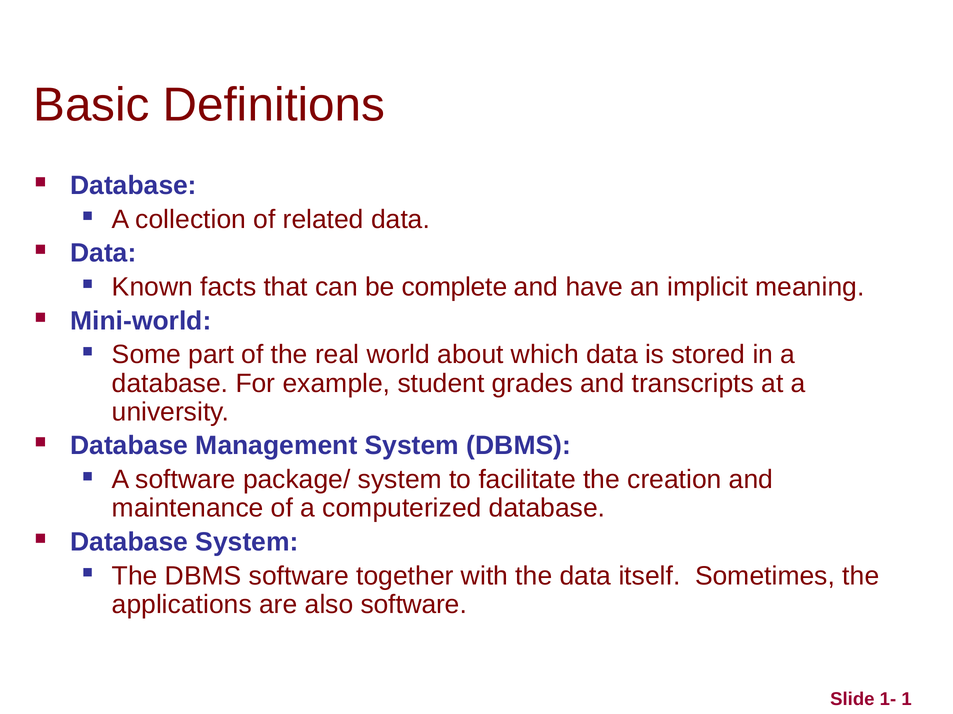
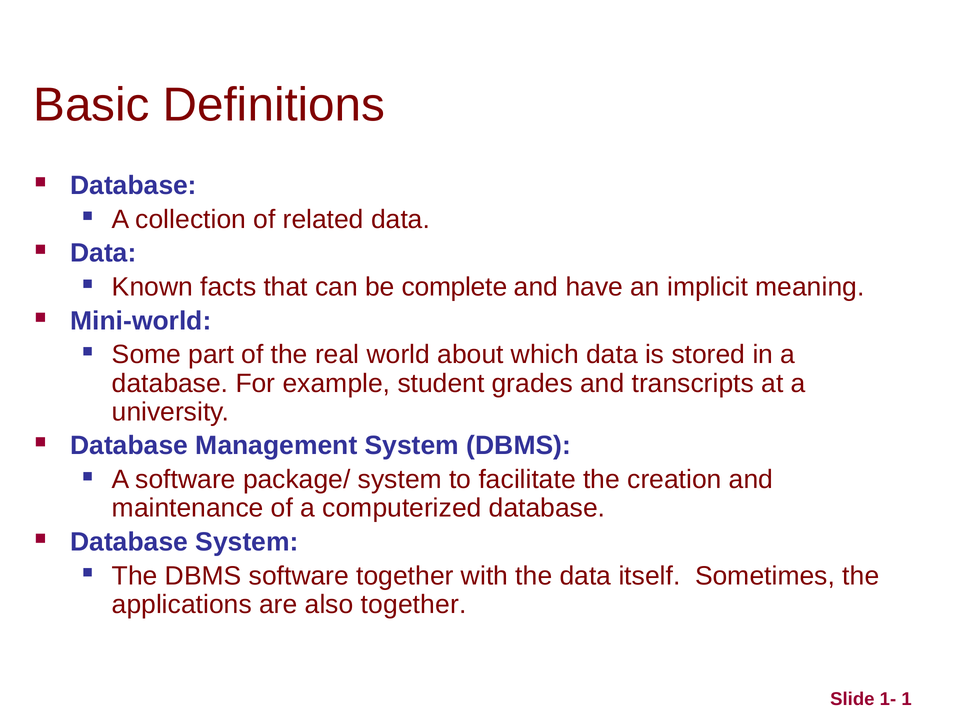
also software: software -> together (414, 605)
